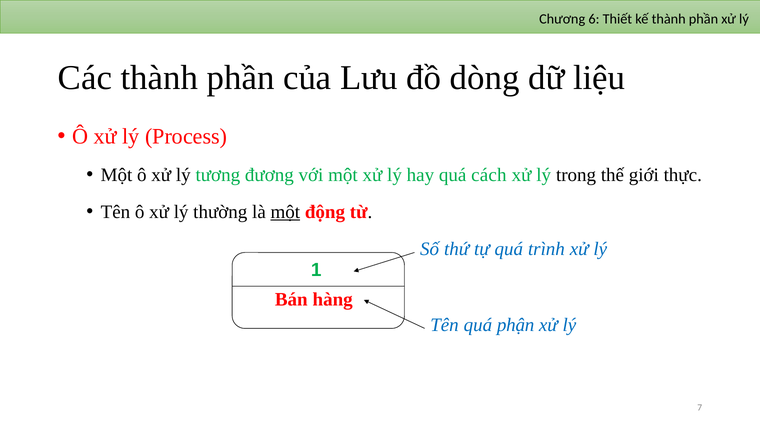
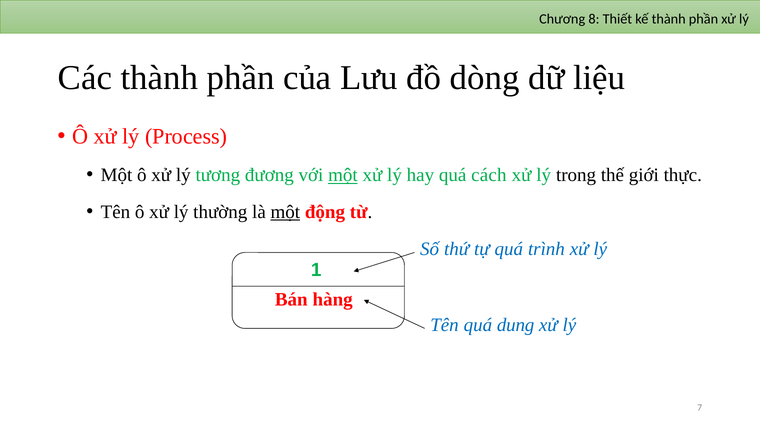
6: 6 -> 8 (594, 19)
một underline: none -> present (343, 175)
phận: phận -> dung (516, 325)
